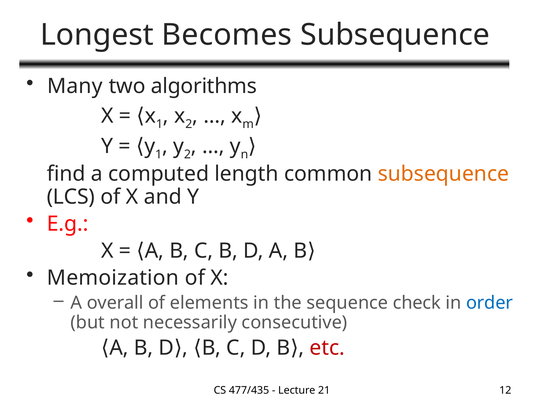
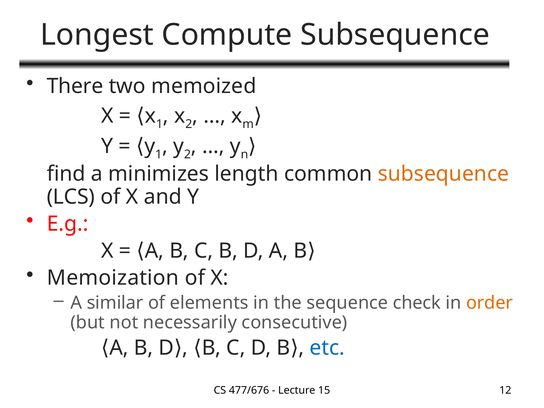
Becomes: Becomes -> Compute (227, 35)
Many: Many -> There (75, 86)
algorithms: algorithms -> memoized (204, 86)
computed: computed -> minimizes (159, 174)
overall: overall -> similar (115, 303)
order colour: blue -> orange (490, 303)
etc colour: red -> blue (327, 348)
477/435: 477/435 -> 477/676 (249, 390)
21: 21 -> 15 (324, 390)
